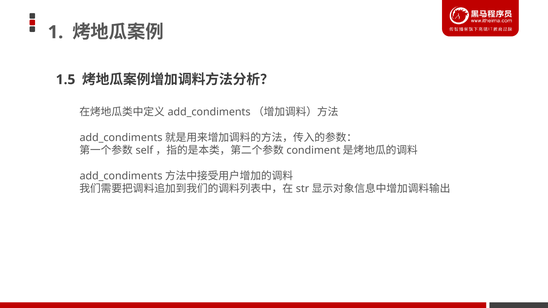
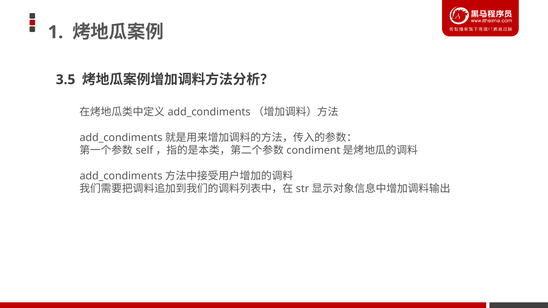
1.5: 1.5 -> 3.5 (66, 80)
